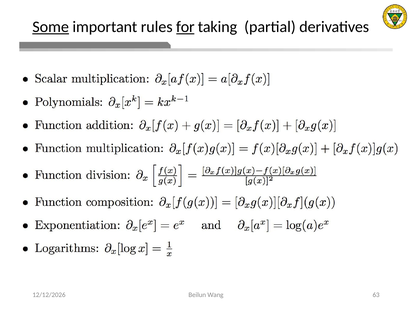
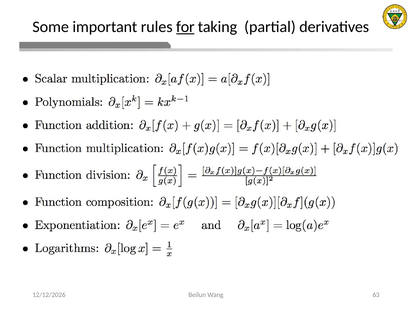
Some underline: present -> none (51, 27)
